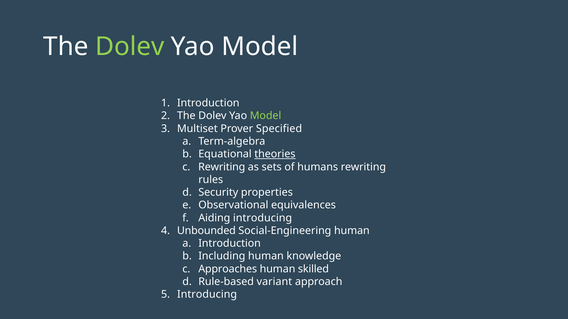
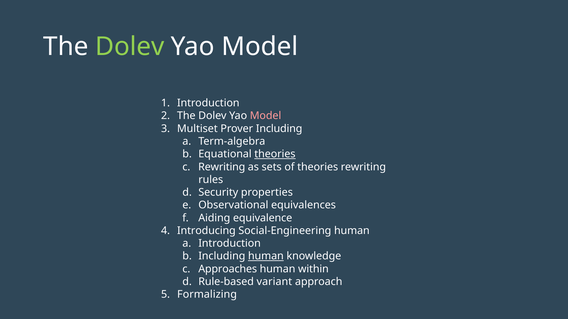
Model colour: light green -> pink (266, 116)
Prover Specified: Specified -> Including (279, 129)
of humans: humans -> theories (318, 167)
Aiding introducing: introducing -> equivalence (263, 218)
Unbounded: Unbounded -> Introducing (206, 231)
human underline: none -> present (266, 257)
skilled: skilled -> within (313, 269)
Introducing: Introducing -> Formalizing (207, 295)
